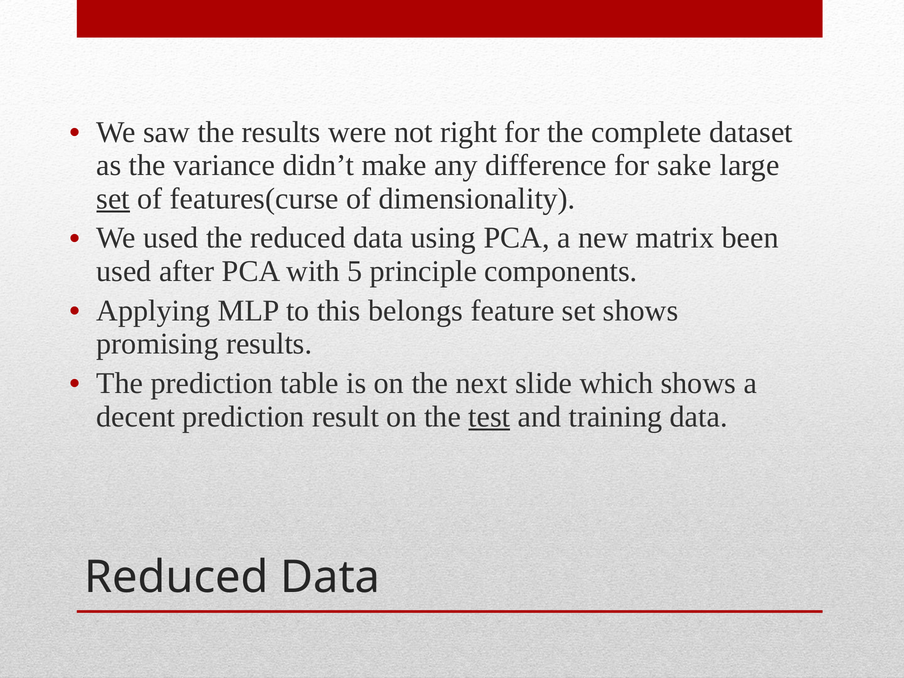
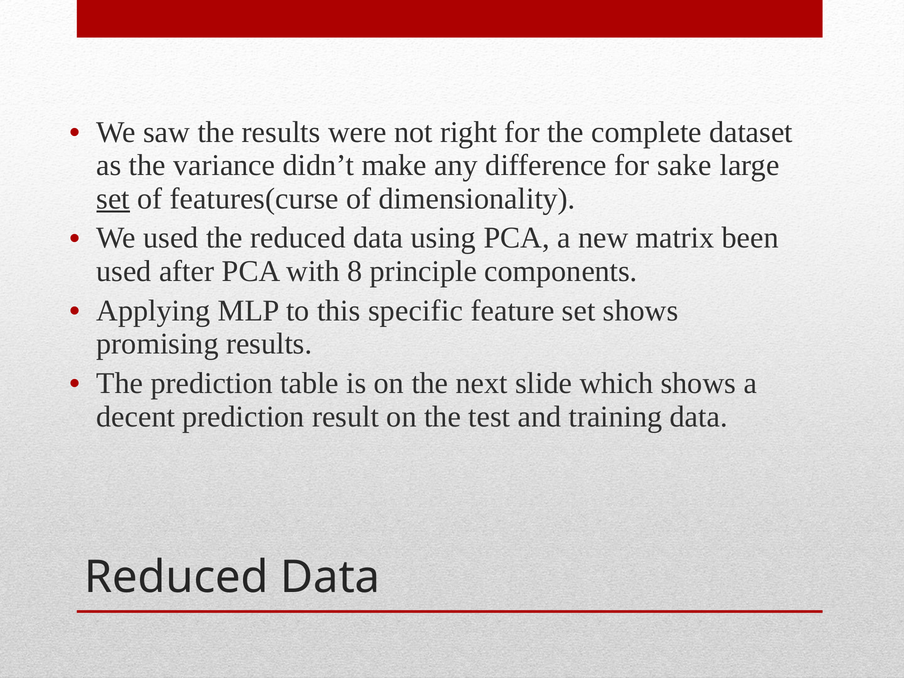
5: 5 -> 8 (355, 271)
belongs: belongs -> specific (416, 311)
test underline: present -> none (489, 417)
